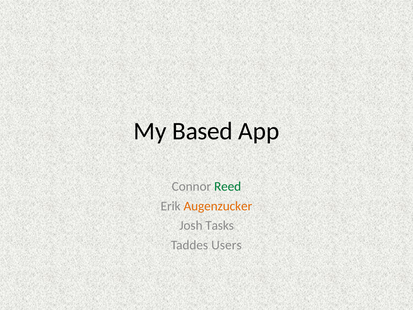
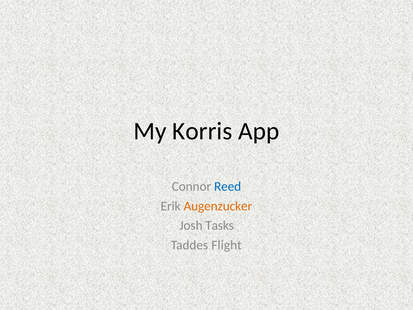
Based: Based -> Korris (202, 131)
Reed colour: green -> blue (228, 186)
Users: Users -> Flight (226, 245)
